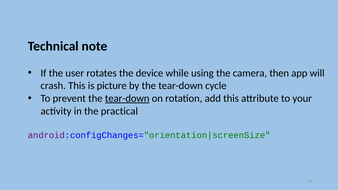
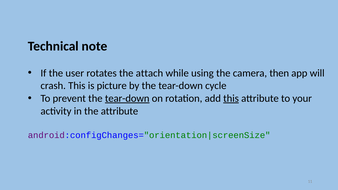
device: device -> attach (149, 73)
this underline: none -> present (231, 98)
the practical: practical -> attribute (119, 111)
